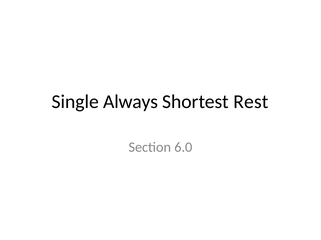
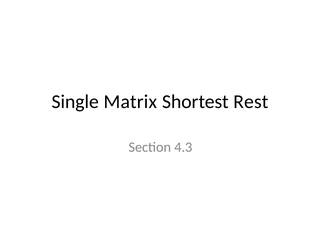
Always: Always -> Matrix (130, 102)
6.0: 6.0 -> 4.3 (183, 148)
